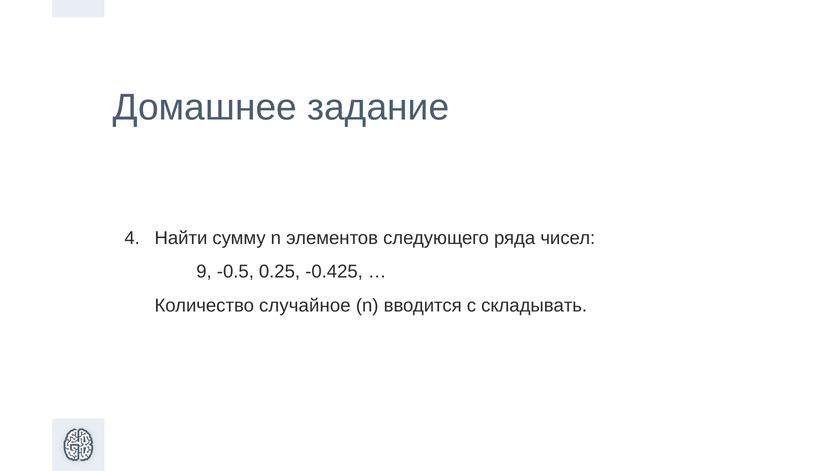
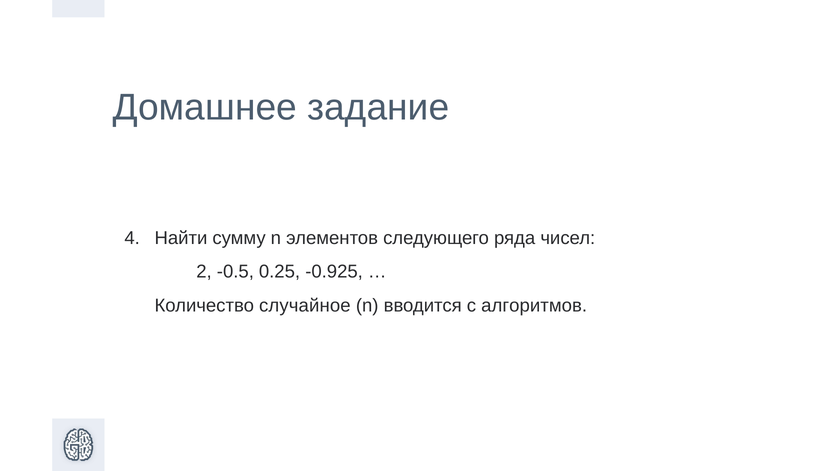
9: 9 -> 2 (204, 271)
-0.425: -0.425 -> -0.925 (334, 271)
складывать: складывать -> алгоритмов (534, 305)
